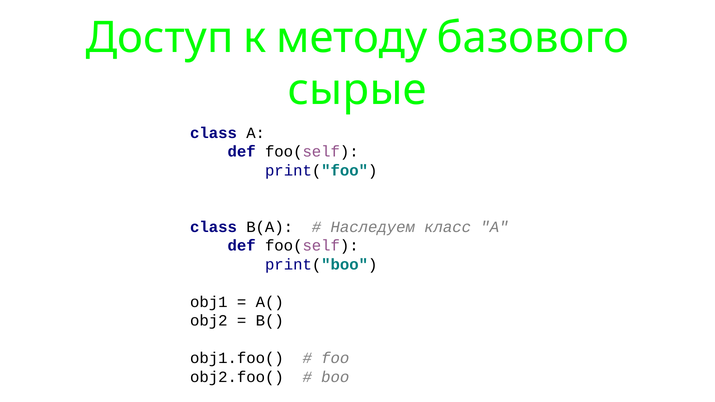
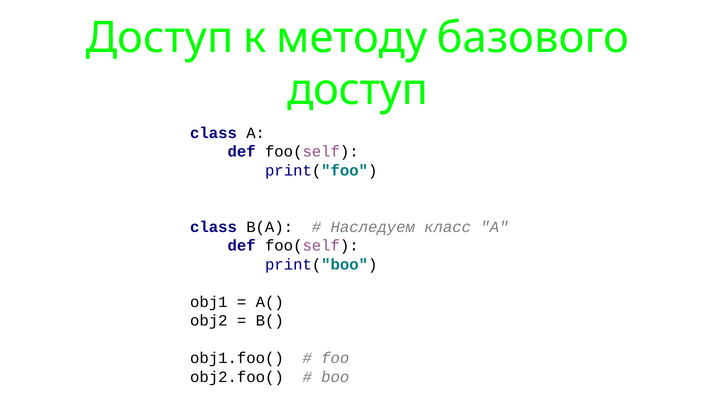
сырые: сырые -> доступ (358, 90)
